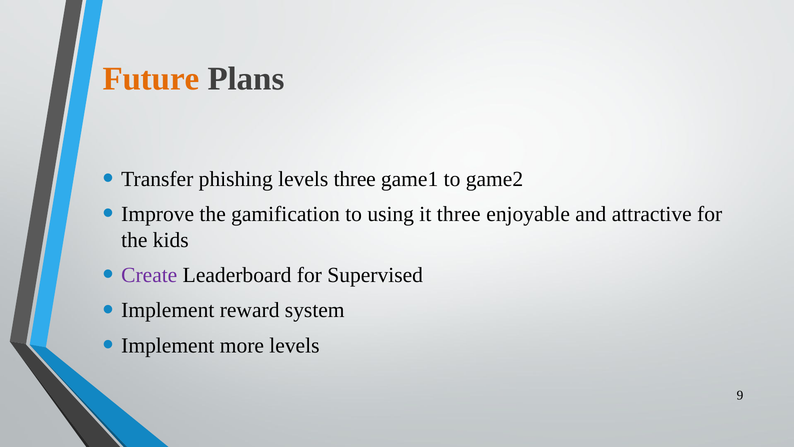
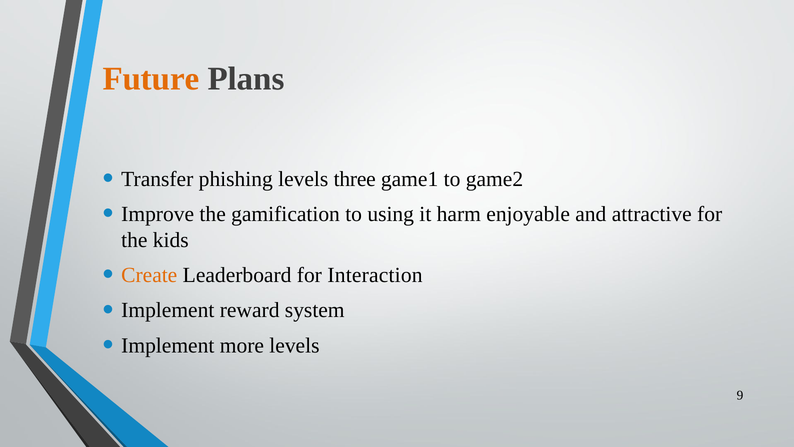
it three: three -> harm (459, 214)
Create colour: purple -> orange (149, 275)
Supervised: Supervised -> Interaction (375, 275)
